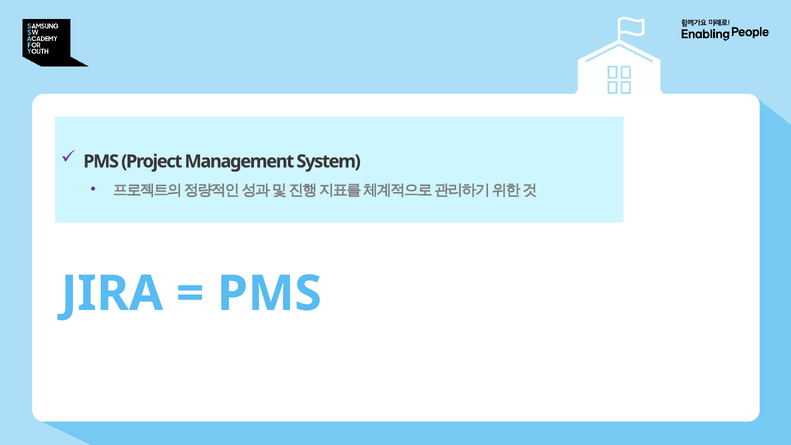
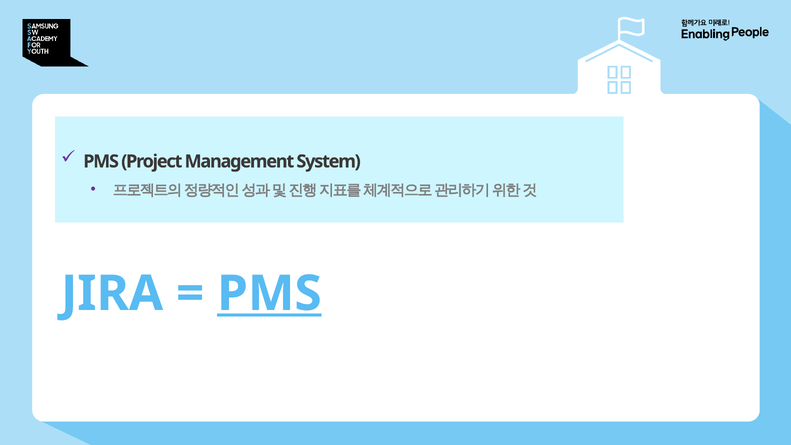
PMS underline: none -> present (269, 294)
